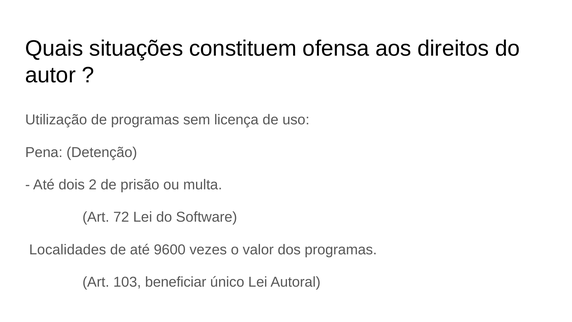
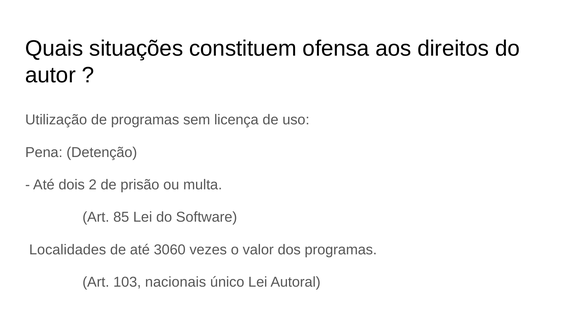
72: 72 -> 85 (121, 217)
9600: 9600 -> 3060 (170, 250)
beneficiar: beneficiar -> nacionais (176, 282)
